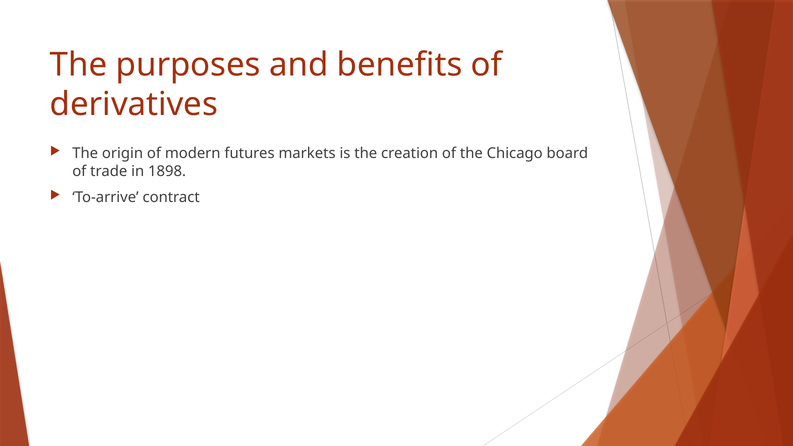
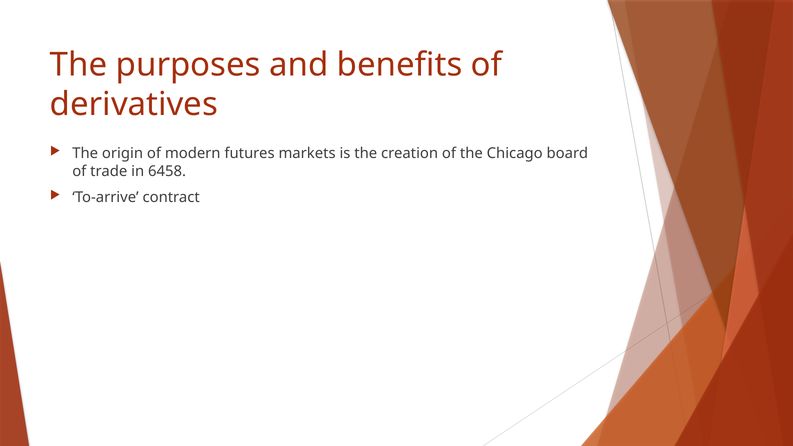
1898: 1898 -> 6458 (167, 171)
